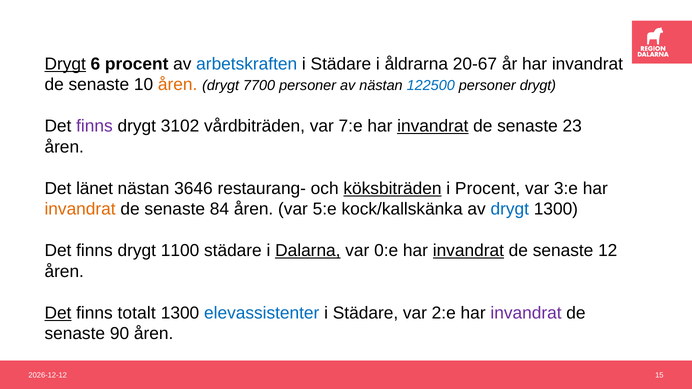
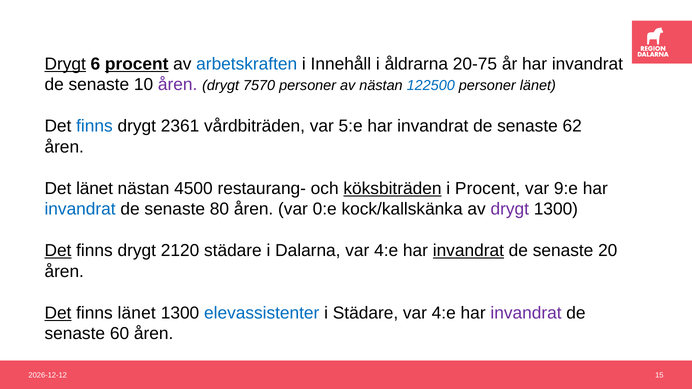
procent underline: none -> present (137, 64)
Städare: Städare -> Innehåll (341, 64)
20-67: 20-67 -> 20-75 (475, 64)
åren colour: orange -> purple (178, 85)
7700: 7700 -> 7570 (259, 86)
personer drygt: drygt -> länet (538, 86)
finns colour: purple -> blue (94, 126)
3102: 3102 -> 2361 (180, 126)
7:e: 7:e -> 5:e (351, 126)
invandrat underline: present -> none (433, 126)
23: 23 -> 62 (572, 126)
3646: 3646 -> 4500 (193, 189)
3:e: 3:e -> 9:e (566, 189)
invandrat colour: orange -> blue (80, 209)
84: 84 -> 80 (219, 209)
5:e: 5:e -> 0:e (325, 209)
drygt colour: blue -> purple (510, 209)
Det underline: none -> present (58, 251)
1100: 1100 -> 2120 (180, 251)
Dalarna underline: present -> none (308, 251)
0:e: 0:e -> 4:e (386, 251)
12: 12 -> 20 (608, 251)
finns totalt: totalt -> länet (137, 313)
2:e: 2:e -> 4:e (444, 313)
90: 90 -> 60 (120, 334)
